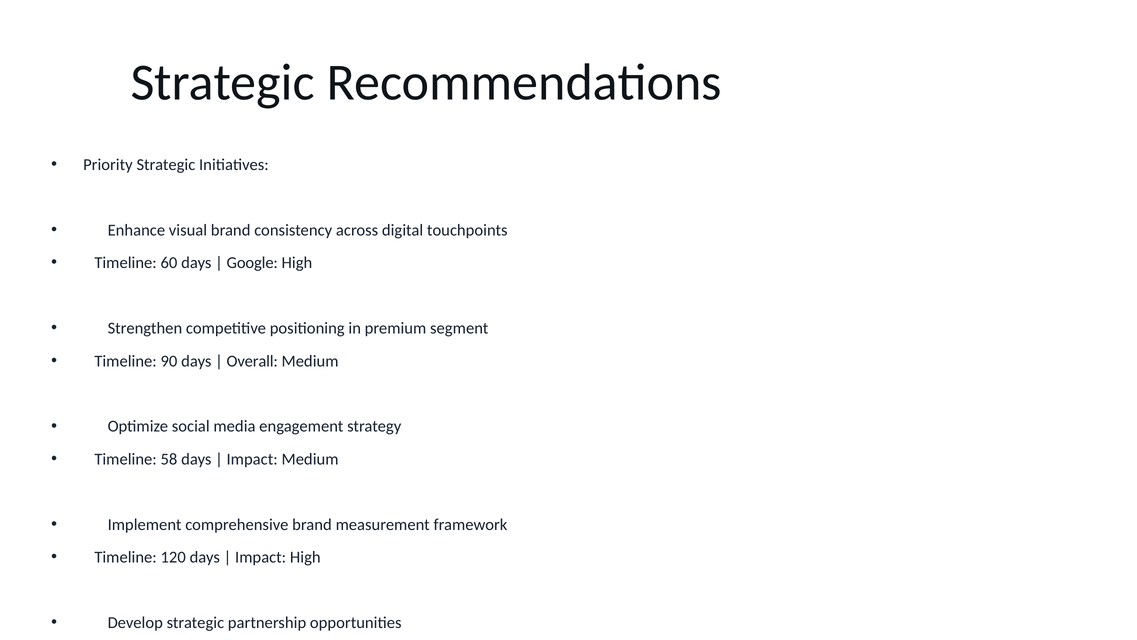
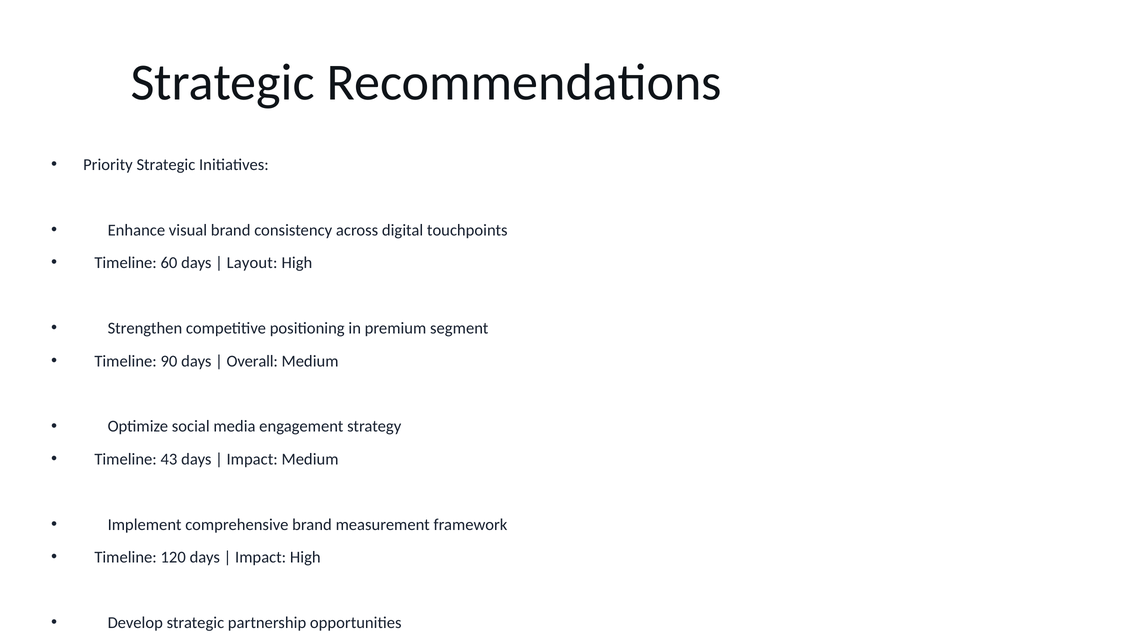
Google: Google -> Layout (252, 263)
58: 58 -> 43 (169, 459)
